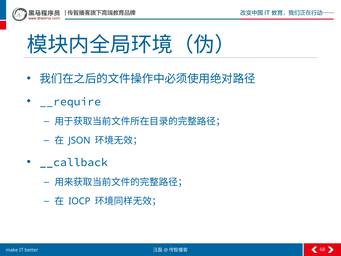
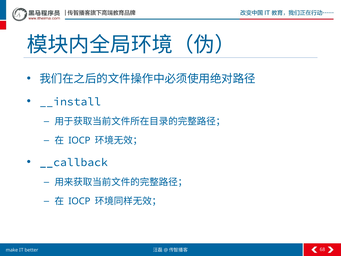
__require: __require -> __install (70, 102)
JSON: JSON -> IOCP (79, 140)
